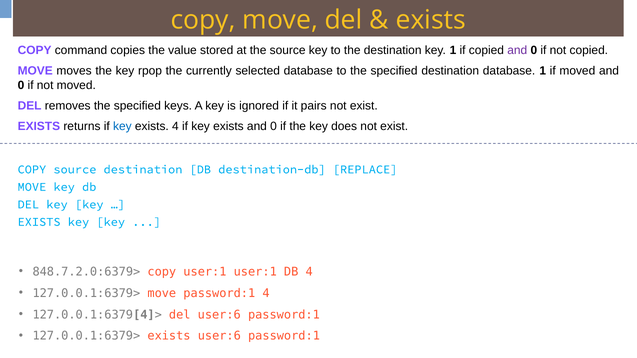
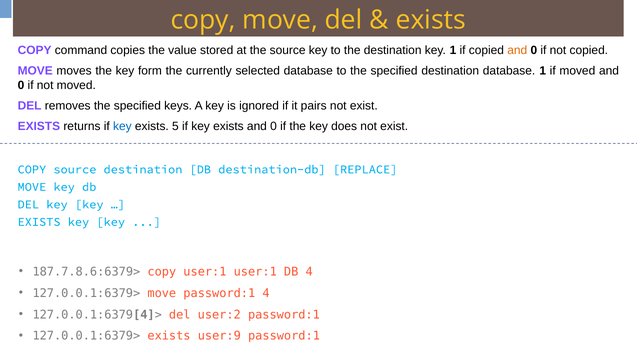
and colour: purple -> orange (517, 50)
rpop: rpop -> form (150, 71)
exists 4: 4 -> 5 (175, 127)
848.7.2.0:6379>: 848.7.2.0:6379> -> 187.7.8.6:6379> (86, 272)
del user:6: user:6 -> user:2 (219, 315)
exists user:6: user:6 -> user:9 (219, 336)
